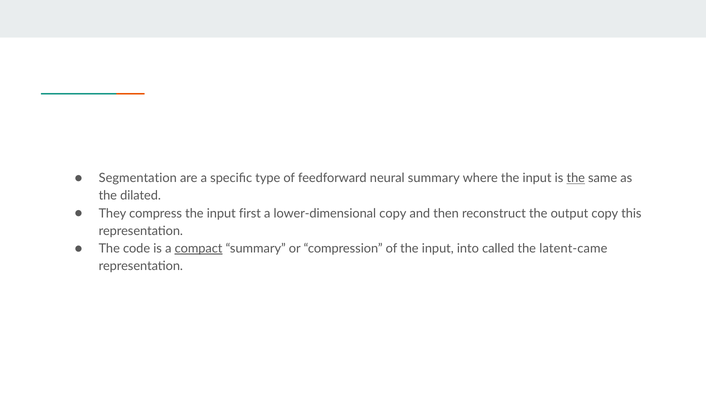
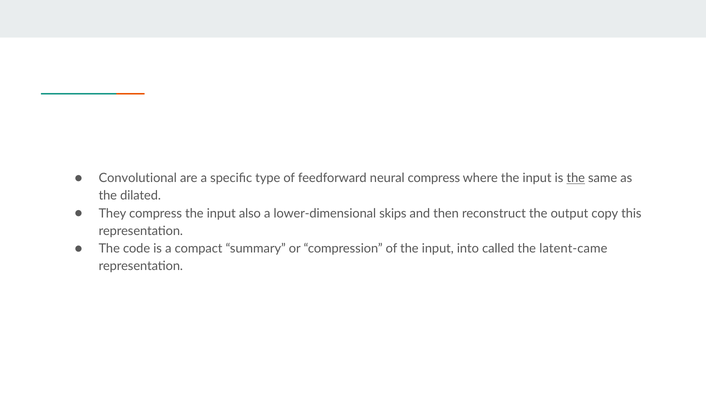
Segmentation: Segmentation -> Convolutional (138, 178)
neural summary: summary -> compress (434, 178)
first: first -> also (250, 213)
lower-dimensional copy: copy -> skips (393, 213)
compact underline: present -> none (199, 249)
